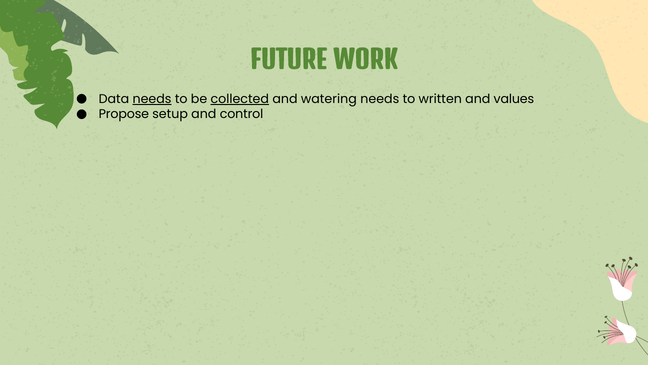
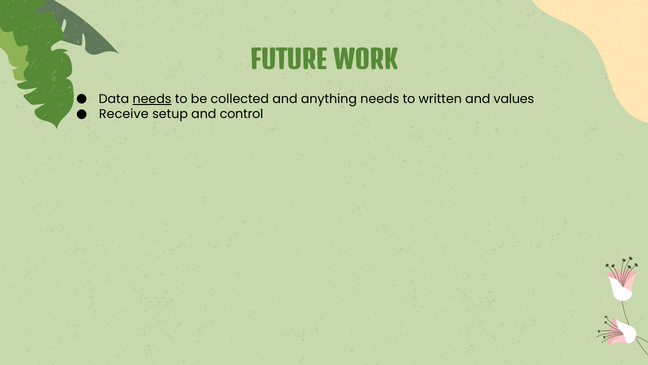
collected underline: present -> none (240, 99)
watering: watering -> anything (329, 99)
Propose: Propose -> Receive (124, 114)
